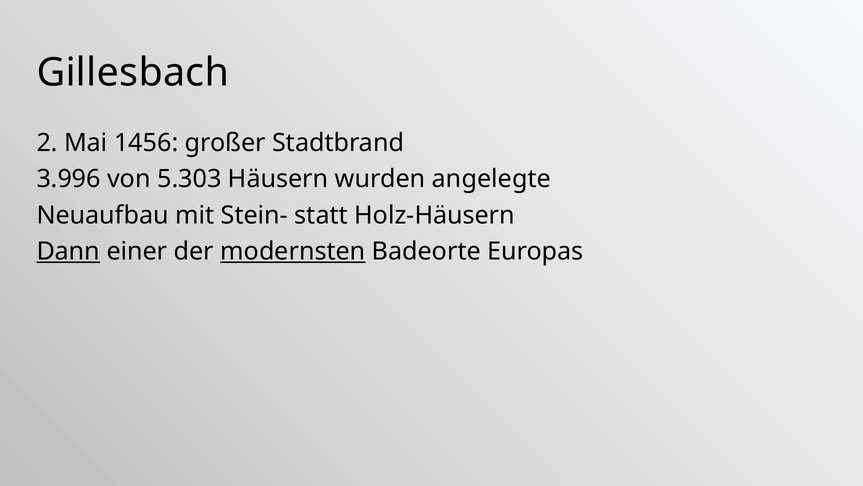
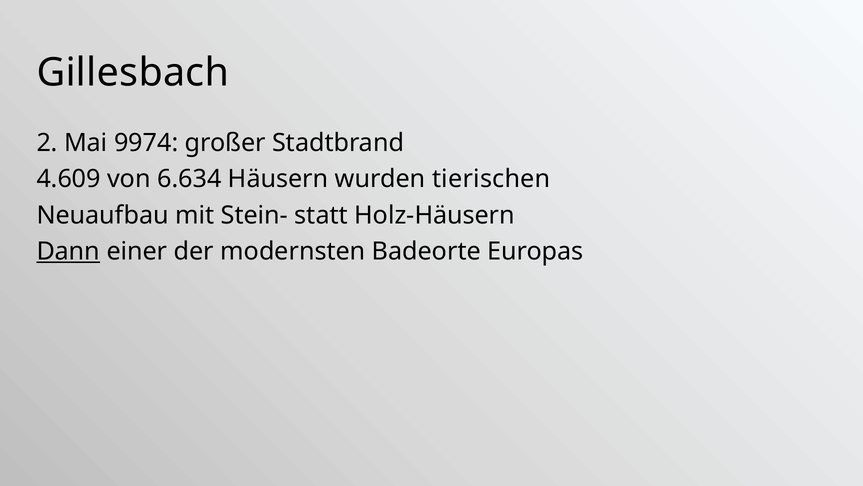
1456: 1456 -> 9974 (146, 143)
3.996: 3.996 -> 4.609 (69, 179)
5.303: 5.303 -> 6.634 (189, 179)
angelegte: angelegte -> tierischen (491, 179)
modernsten underline: present -> none (293, 251)
